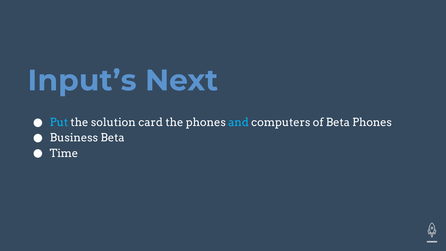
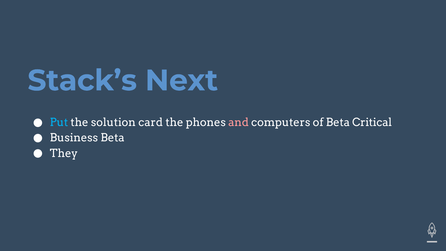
Input’s: Input’s -> Stack’s (82, 81)
and colour: light blue -> pink (239, 123)
Beta Phones: Phones -> Critical (372, 123)
Time: Time -> They (64, 153)
